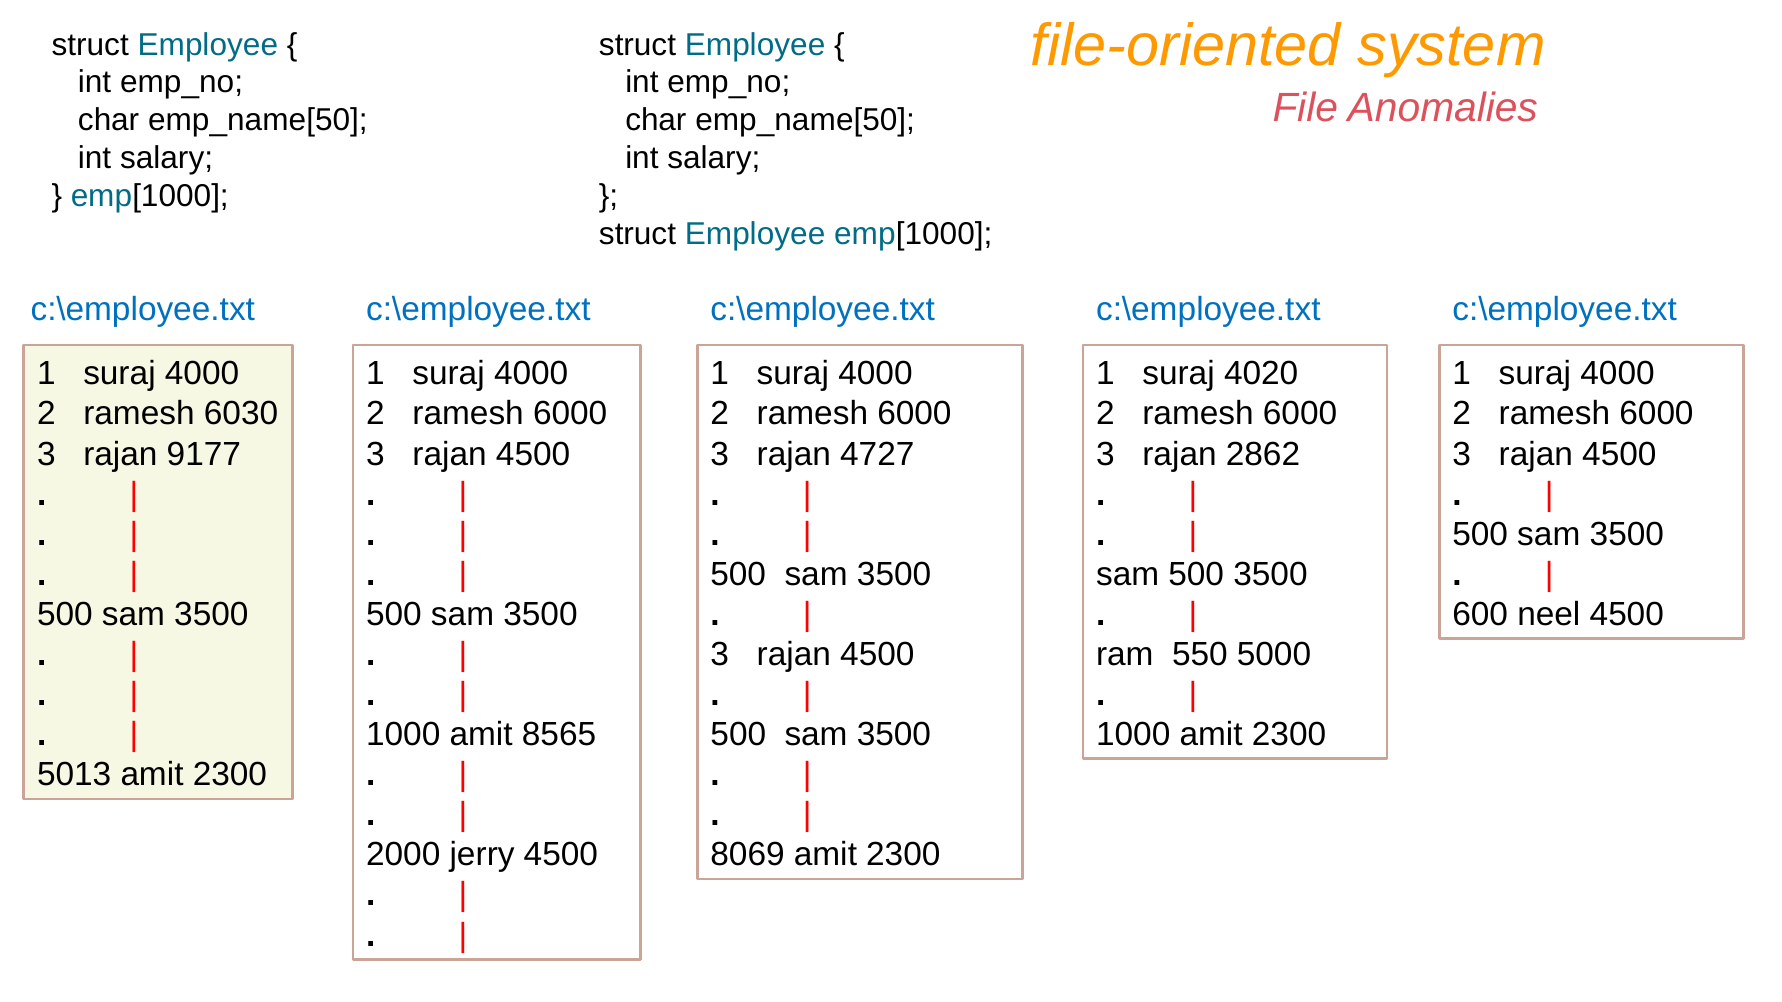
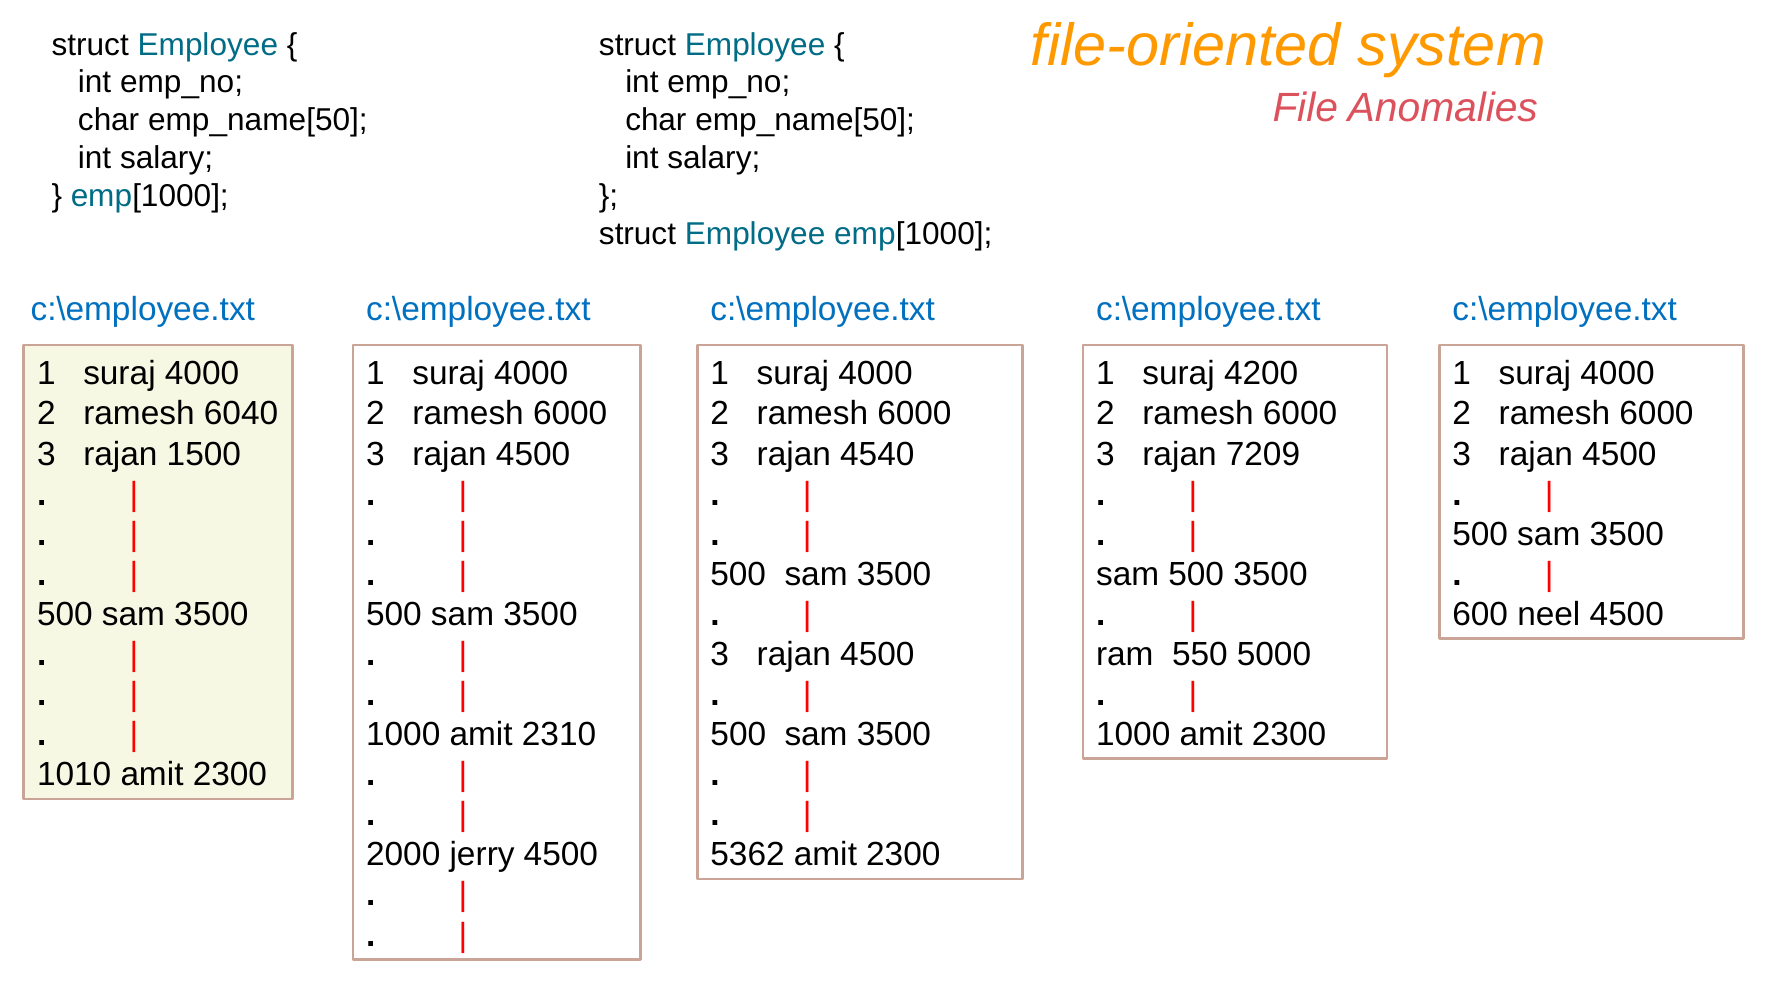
4020: 4020 -> 4200 (1261, 374)
6030: 6030 -> 6040 (241, 414)
9177: 9177 -> 1500 (204, 454)
4727: 4727 -> 4540 (877, 454)
2862: 2862 -> 7209 (1263, 454)
8565: 8565 -> 2310 (559, 735)
5013: 5013 -> 1010 (74, 775)
8069: 8069 -> 5362 (748, 855)
